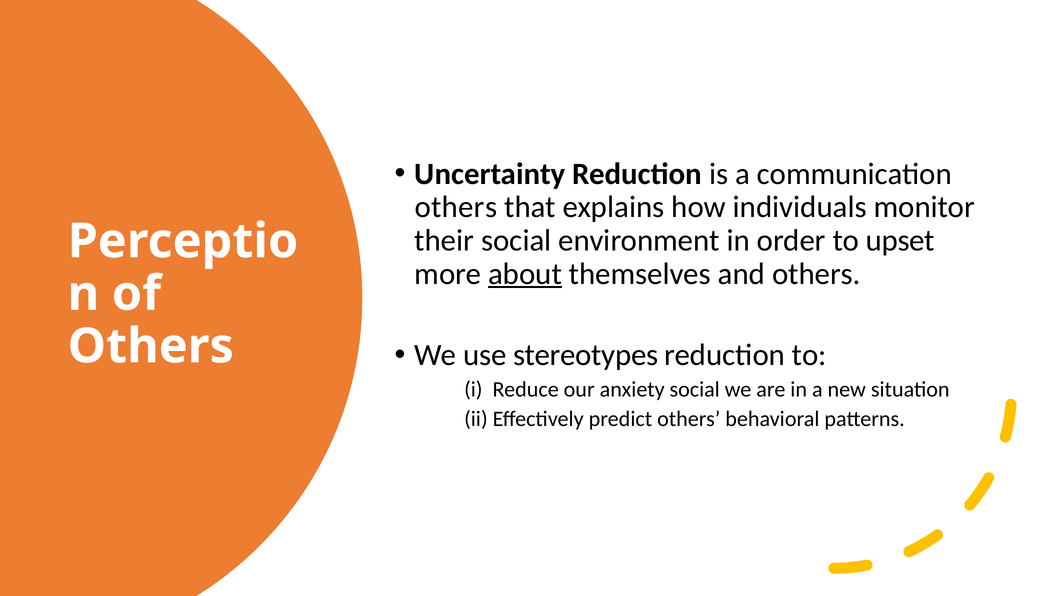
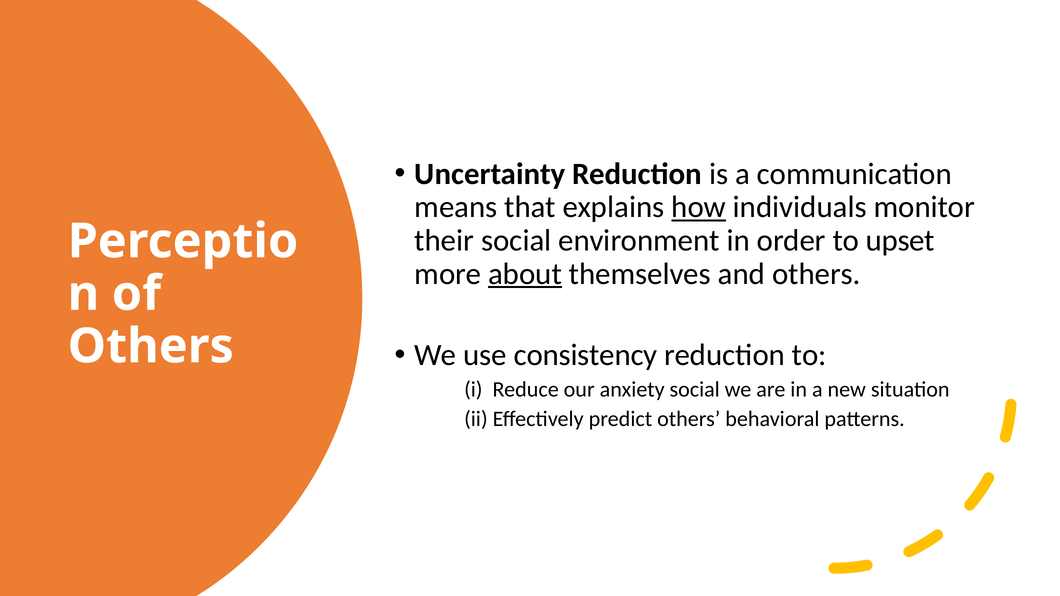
others: others -> means (456, 207)
how underline: none -> present (699, 207)
stereotypes: stereotypes -> consistency (586, 355)
